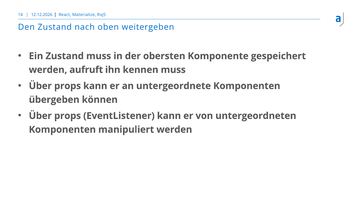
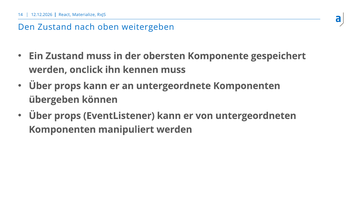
aufruft: aufruft -> onclick (86, 70)
